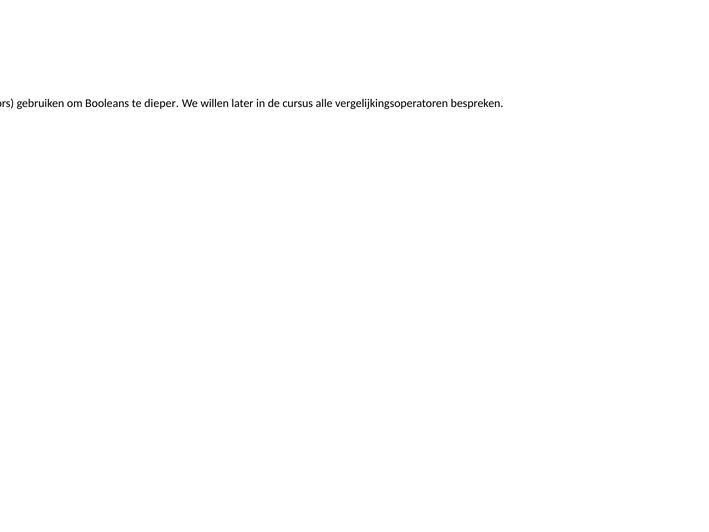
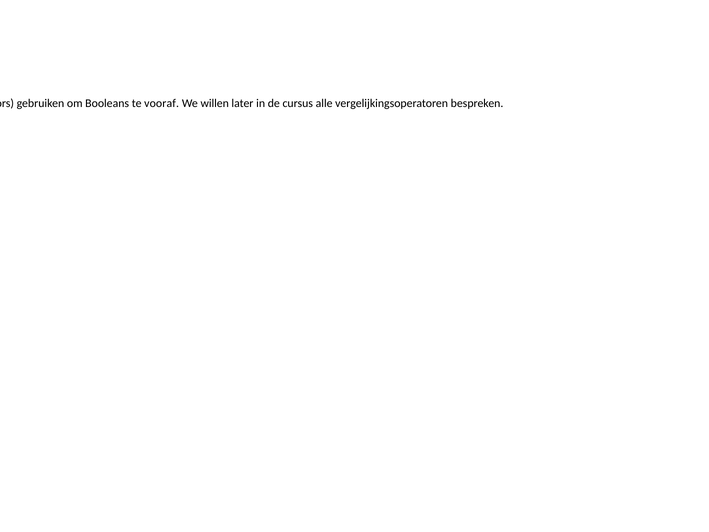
dieper: dieper -> vooraf (162, 104)
